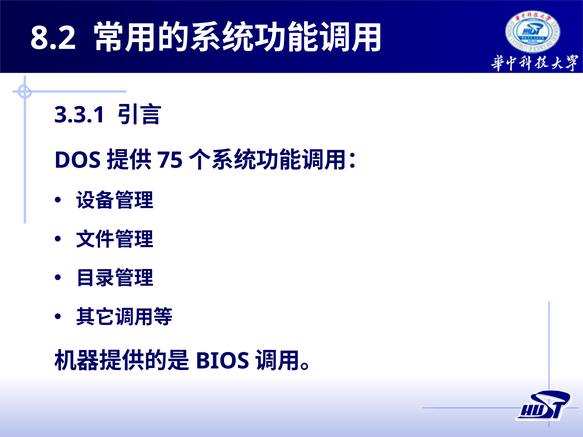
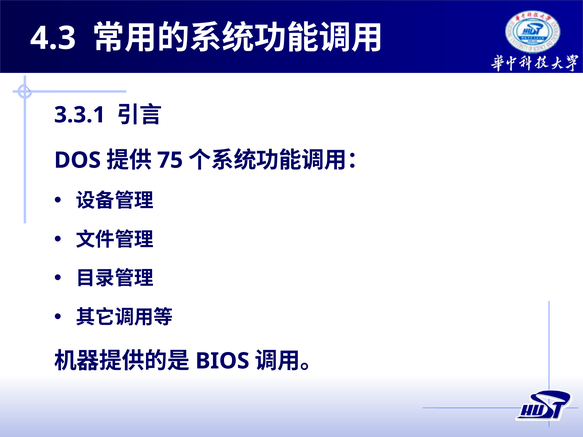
8.2: 8.2 -> 4.3 (53, 38)
